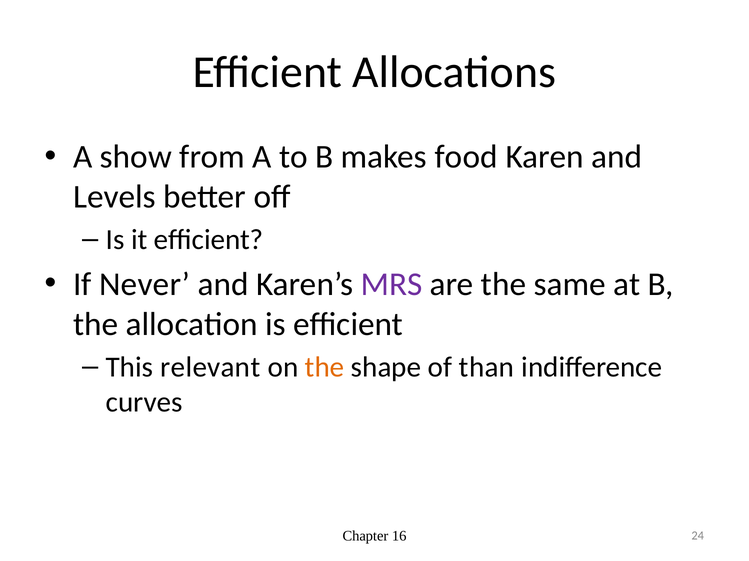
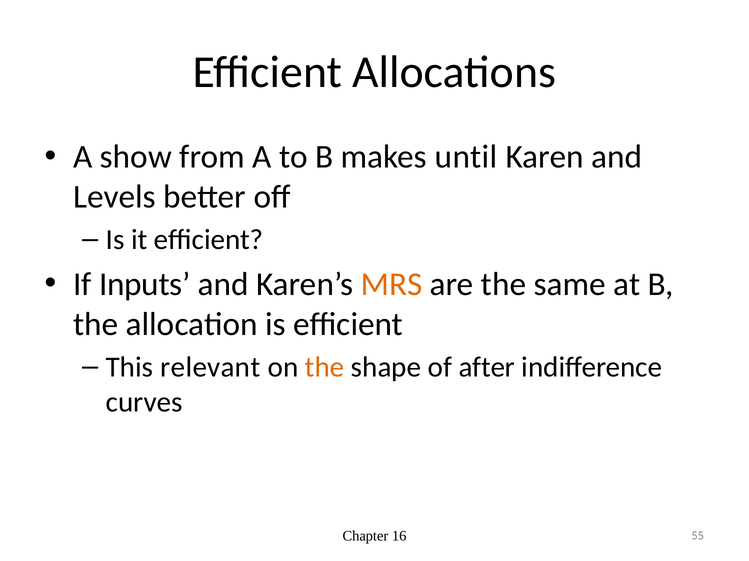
food: food -> until (466, 157)
Never: Never -> Inputs (145, 285)
MRS colour: purple -> orange (392, 285)
than: than -> after (487, 367)
24: 24 -> 55 (698, 536)
